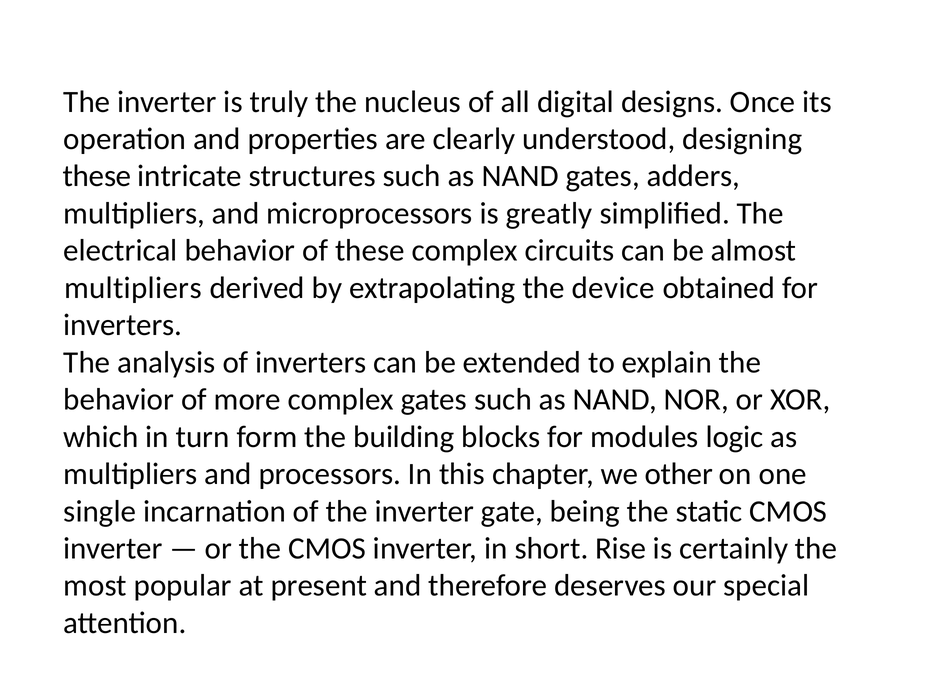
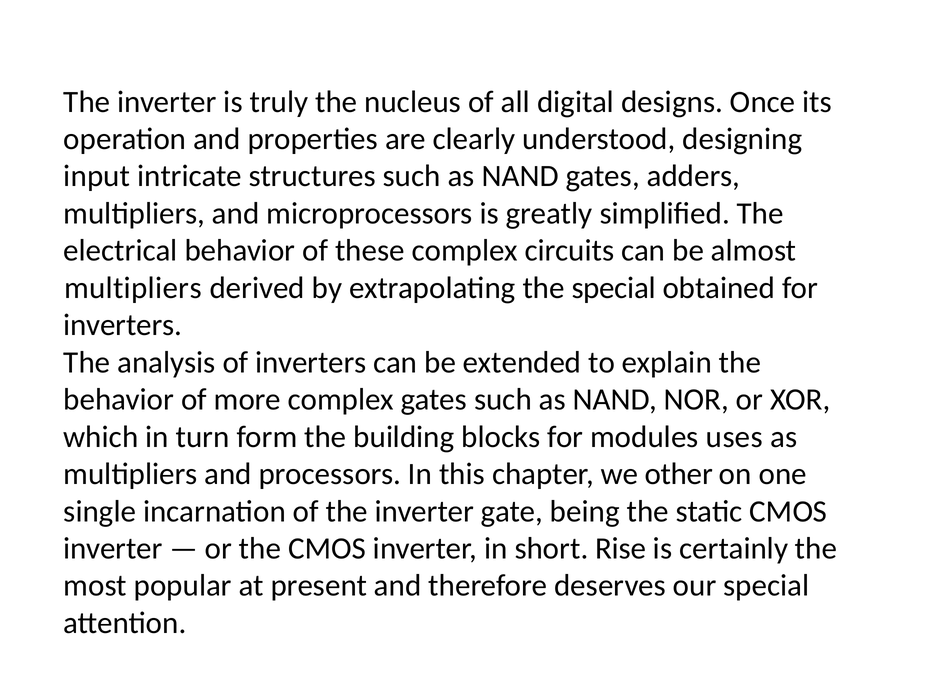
these: these -> input (97, 176)
the device: device -> special (614, 288)
logic: logic -> uses (734, 437)
